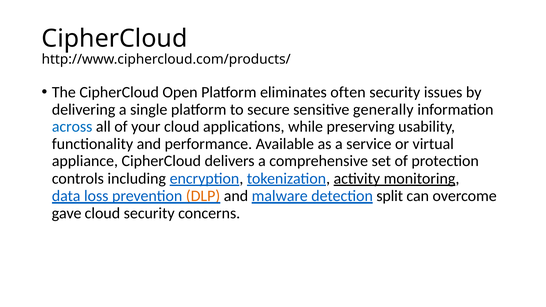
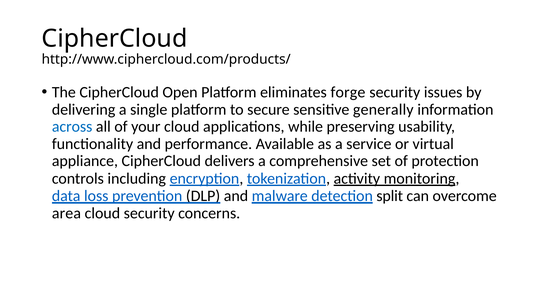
often: often -> forge (348, 92)
DLP colour: orange -> black (203, 196)
gave: gave -> area (66, 213)
